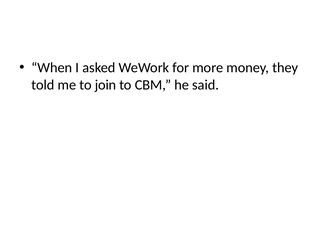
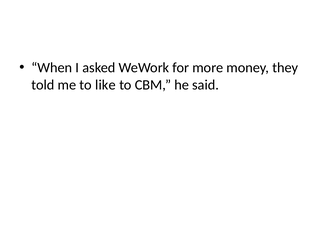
join: join -> like (105, 85)
